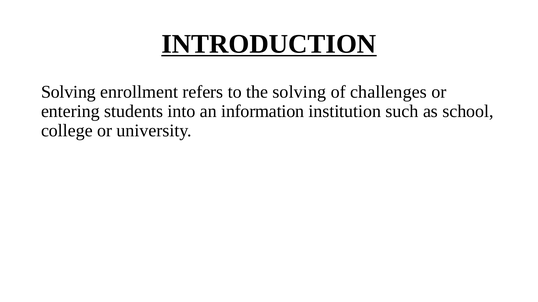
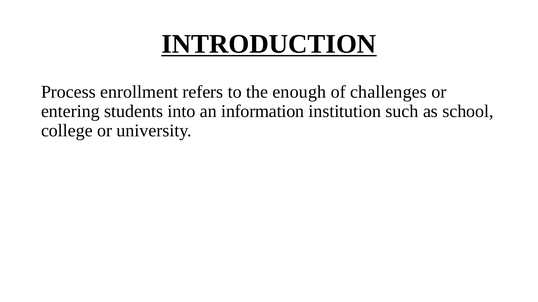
Solving: Solving -> Process (68, 92)
the solving: solving -> enough (299, 92)
